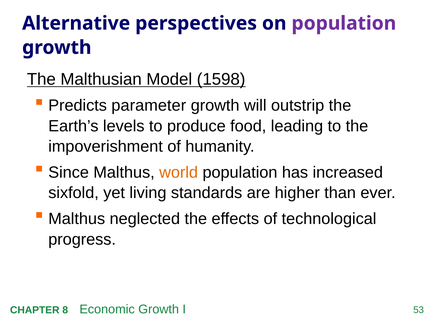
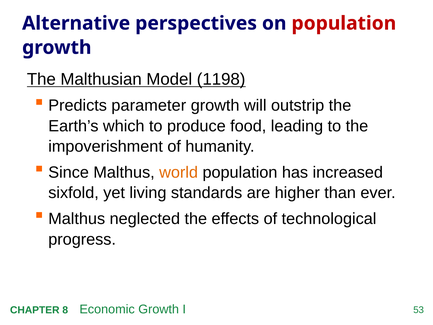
population colour: purple -> red (344, 23)
1598: 1598 -> 1198 (221, 79)
levels: levels -> which (124, 126)
